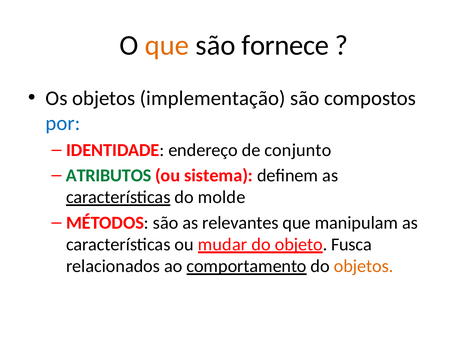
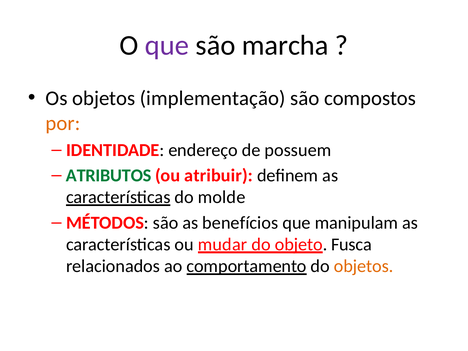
que colour: orange -> purple (167, 45)
fornece: fornece -> marcha (285, 45)
por colour: blue -> orange (63, 123)
conjunto: conjunto -> possuem (298, 150)
sistema: sistema -> atribuir (219, 175)
relevantes: relevantes -> benefícios (240, 223)
